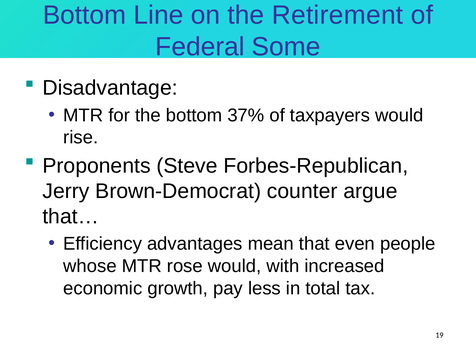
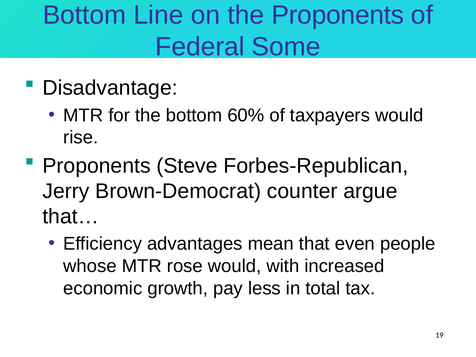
the Retirement: Retirement -> Proponents (338, 15)
37%: 37% -> 60% (246, 115)
